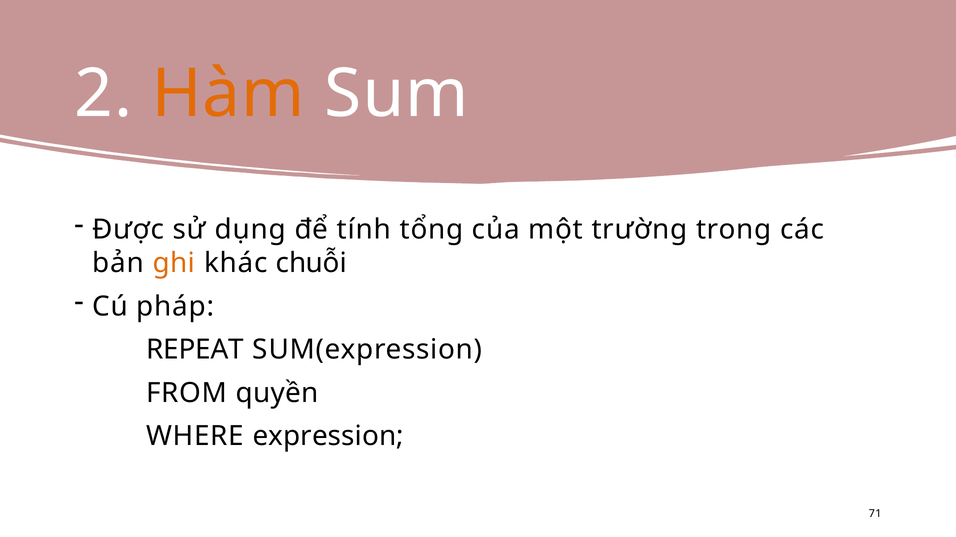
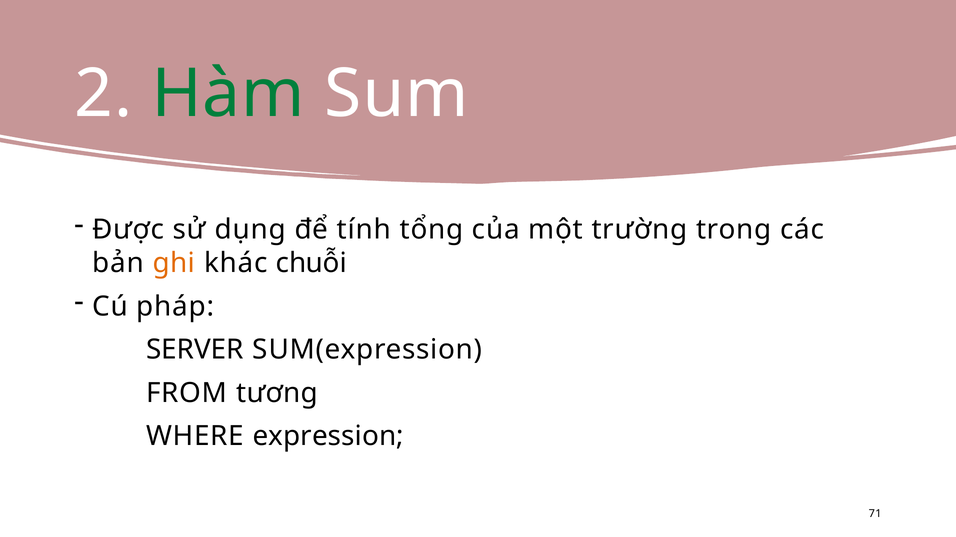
Hàm colour: orange -> green (228, 94)
REPEAT: REPEAT -> SERVER (195, 350)
quyền: quyền -> tương (277, 394)
